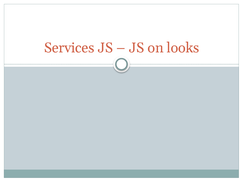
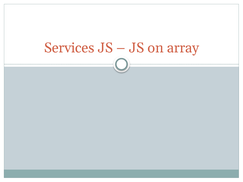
looks: looks -> array (183, 48)
